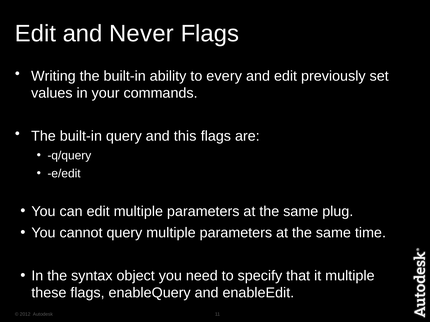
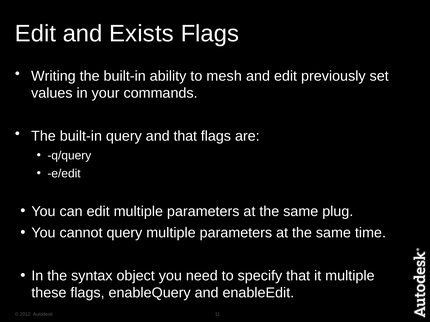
Never: Never -> Exists (142, 34)
every: every -> mesh (224, 76)
and this: this -> that (185, 136)
